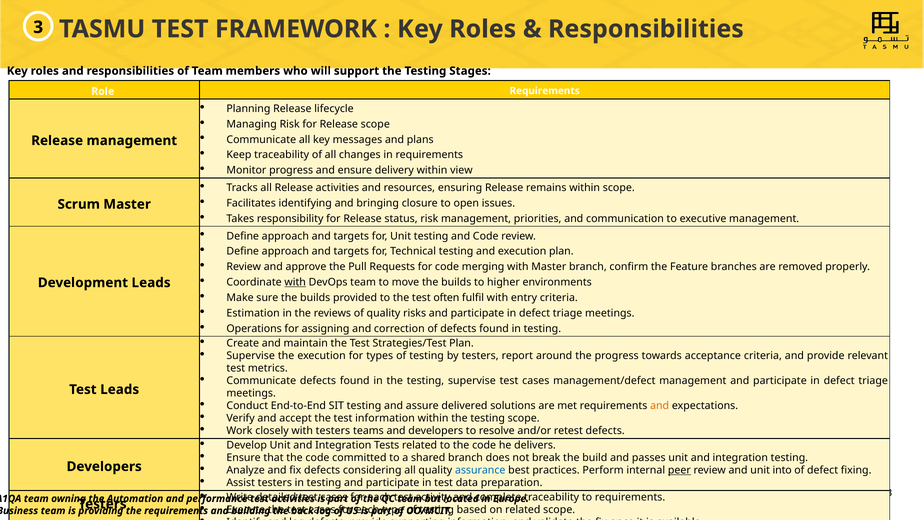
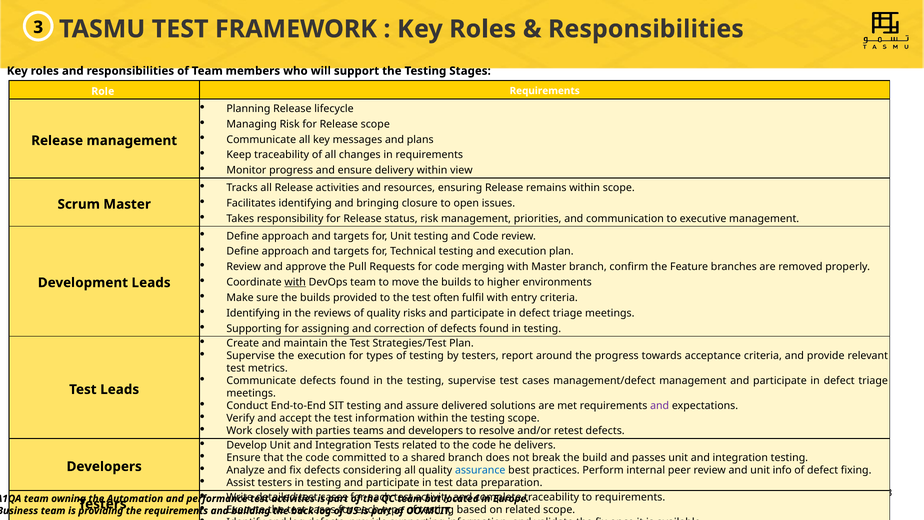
Estimation: Estimation -> Identifying (253, 313)
Operations: Operations -> Supporting (254, 329)
and colour: orange -> purple (660, 406)
with testers: testers -> parties (333, 431)
peer underline: present -> none (679, 470)
into: into -> info (782, 470)
